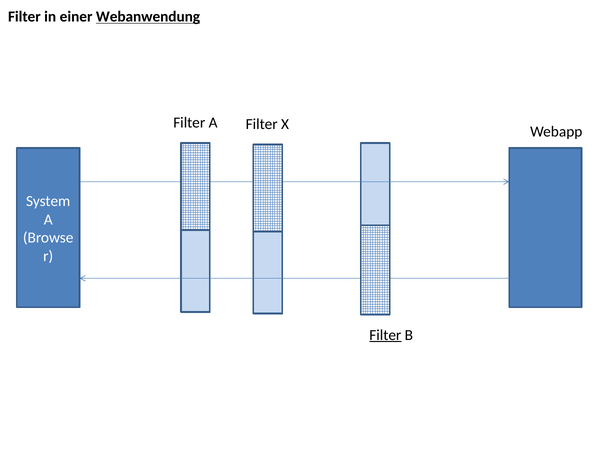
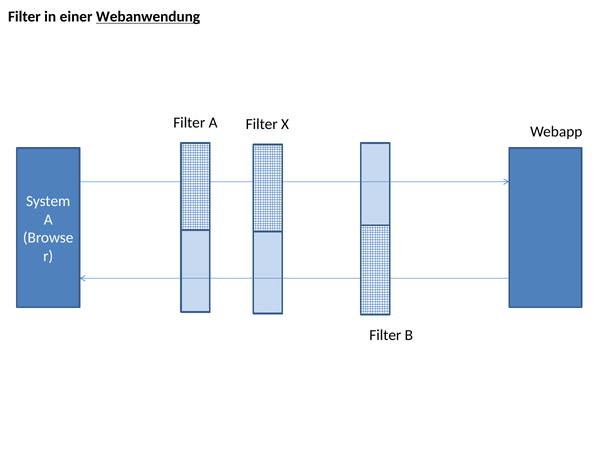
Filter underline: present -> none (385, 335)
